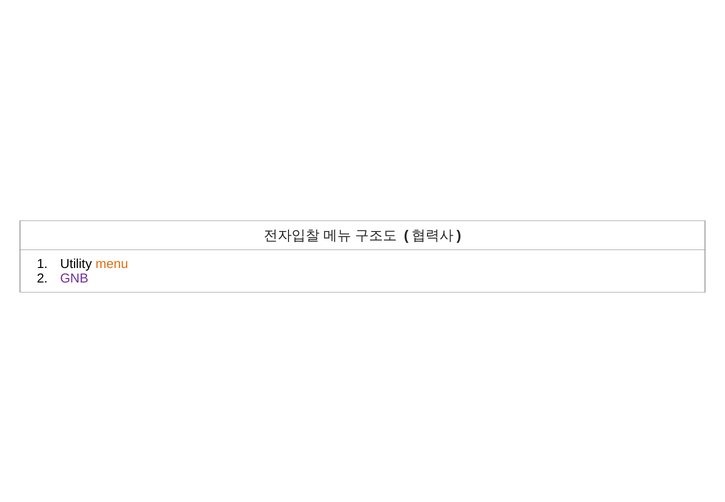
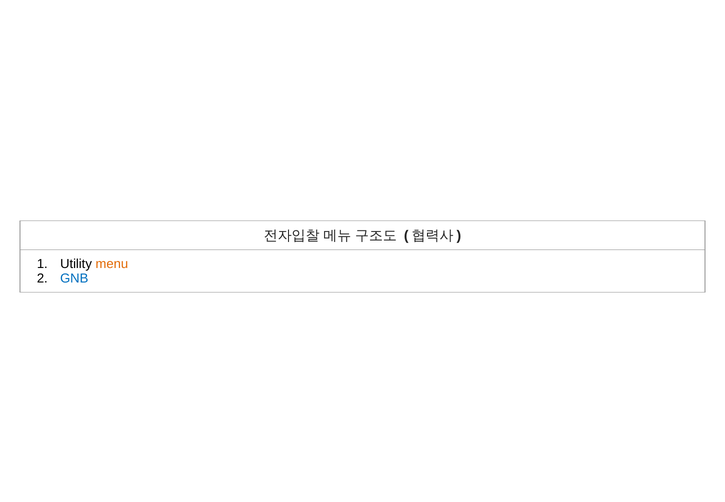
GNB colour: purple -> blue (74, 279)
